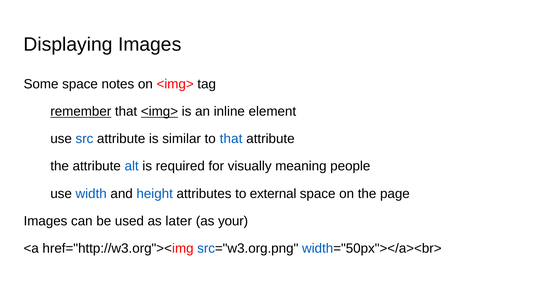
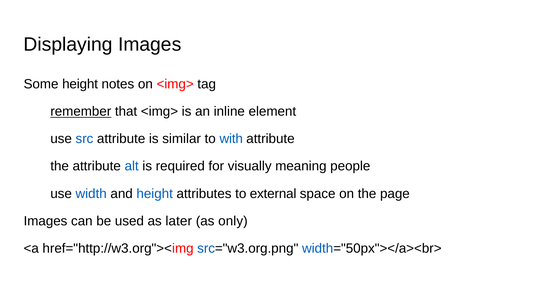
Some space: space -> height (80, 84)
<img> underline: present -> none (159, 111)
to that: that -> with (231, 139)
your: your -> only (233, 221)
